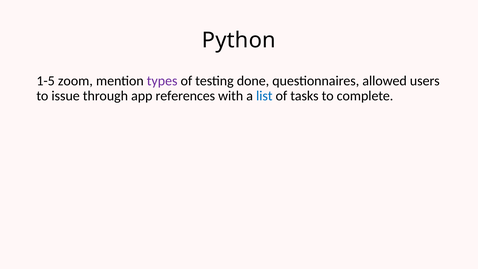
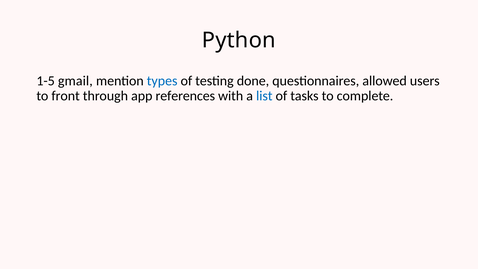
zoom: zoom -> gmail (75, 81)
types colour: purple -> blue (162, 81)
issue: issue -> front (66, 96)
